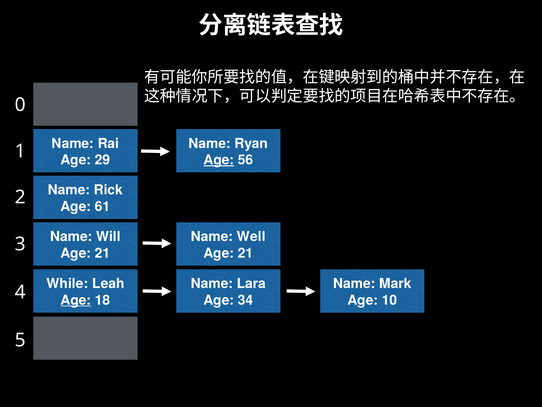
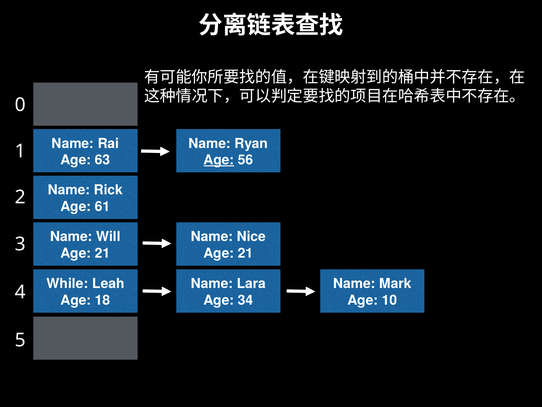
29: 29 -> 63 (103, 160)
Well: Well -> Nice (251, 236)
Age underline: present -> none (76, 300)
